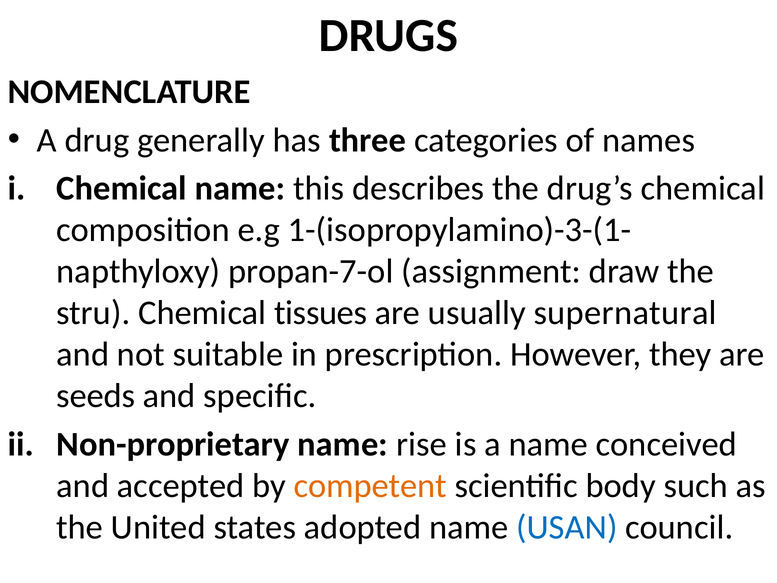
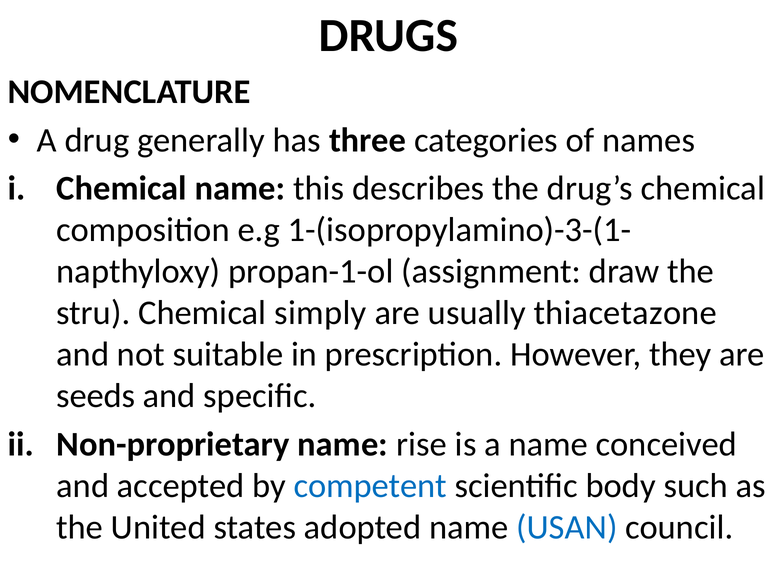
propan-7-ol: propan-7-ol -> propan-1-ol (311, 271)
tissues: tissues -> simply (320, 313)
supernatural: supernatural -> thiacetazone (625, 313)
competent colour: orange -> blue (370, 486)
